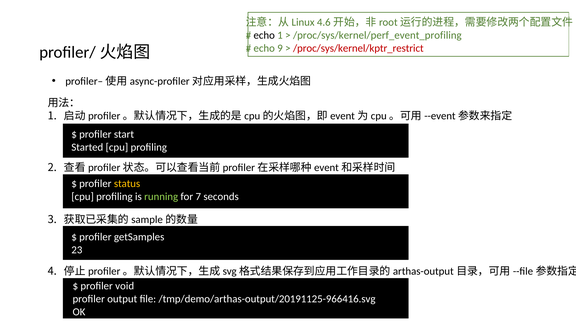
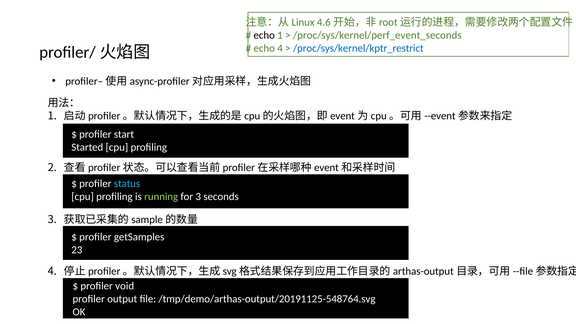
/proc/sys/kernel/perf_event_profiling: /proc/sys/kernel/perf_event_profiling -> /proc/sys/kernel/perf_event_seconds (377, 35)
echo 9: 9 -> 4 (280, 48)
/proc/sys/kernel/kptr_restrict colour: red -> blue (358, 48)
status colour: yellow -> light blue (127, 184)
for 7: 7 -> 3 (198, 197)
/tmp/demo/arthas-output/20191125-966416.svg: /tmp/demo/arthas-output/20191125-966416.svg -> /tmp/demo/arthas-output/20191125-548764.svg (267, 299)
